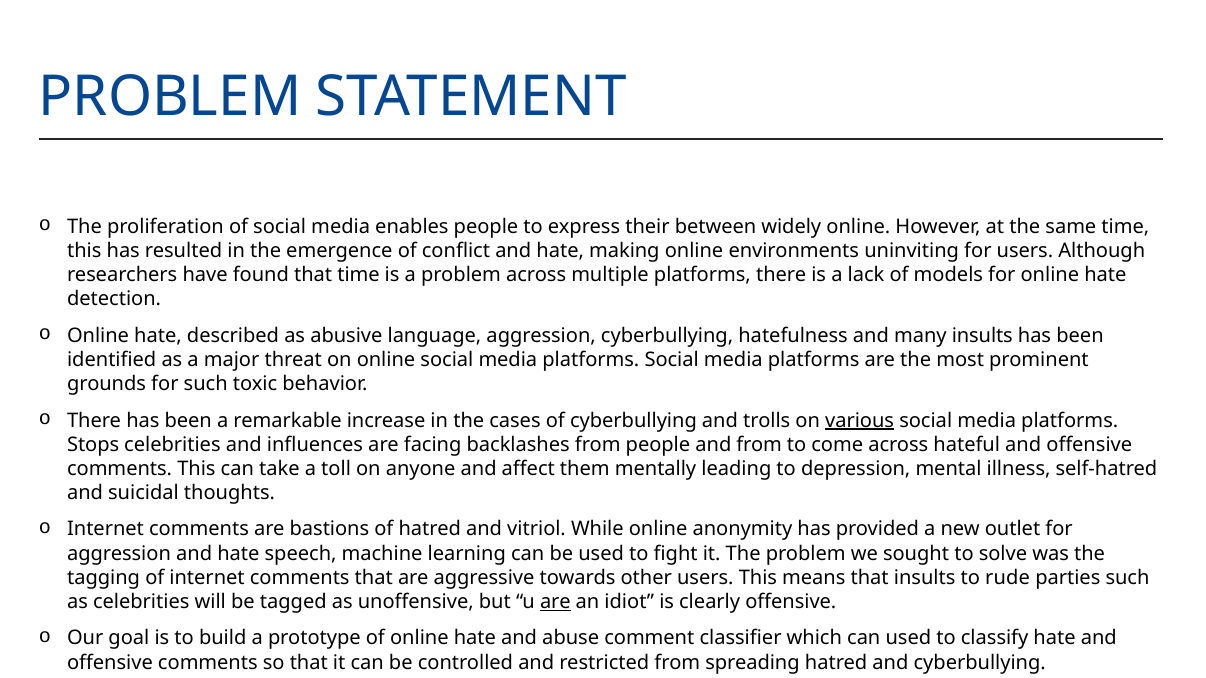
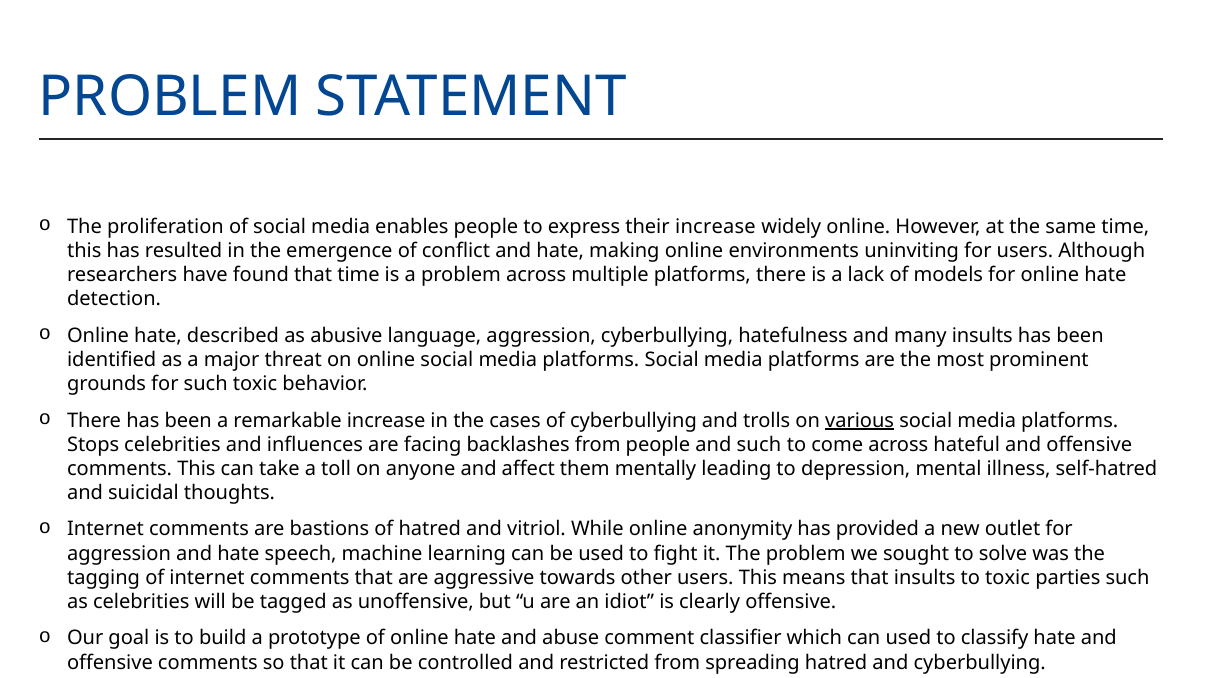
their between: between -> increase (715, 227)
and from: from -> such (759, 445)
to rude: rude -> toxic (1008, 578)
are underline: present -> none (555, 602)
